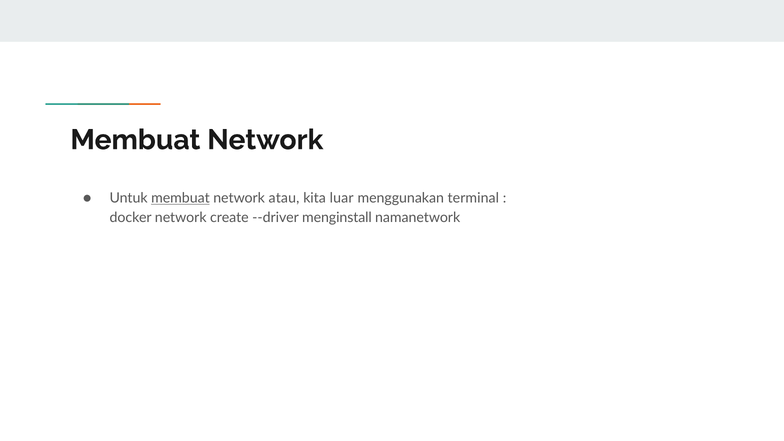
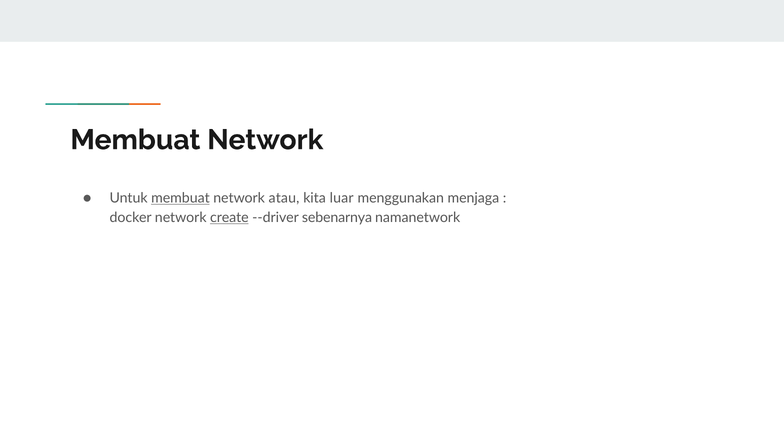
terminal: terminal -> menjaga (473, 198)
create underline: none -> present (229, 218)
menginstall: menginstall -> sebenarnya (337, 218)
